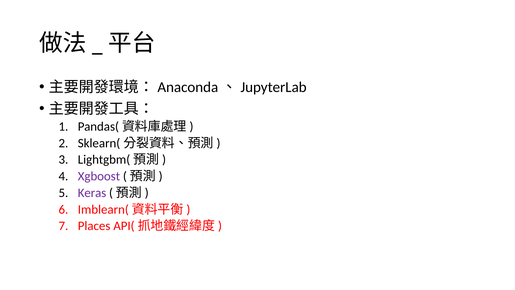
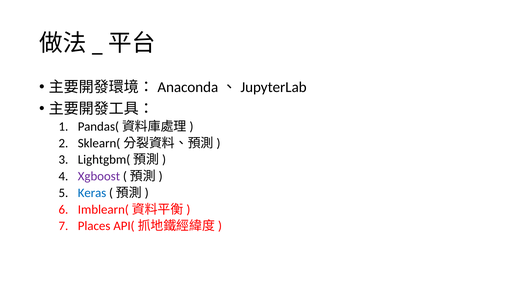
Keras colour: purple -> blue (92, 193)
